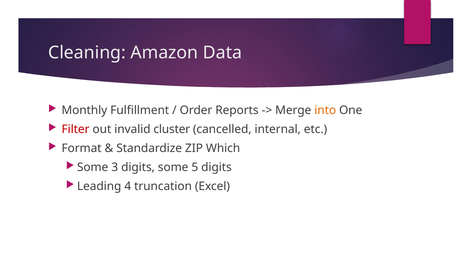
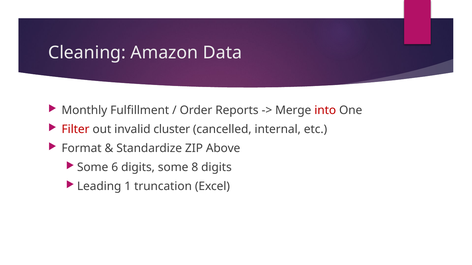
into colour: orange -> red (325, 110)
Which: Which -> Above (223, 149)
3: 3 -> 6 (115, 168)
5: 5 -> 8 (195, 168)
4: 4 -> 1 (128, 187)
